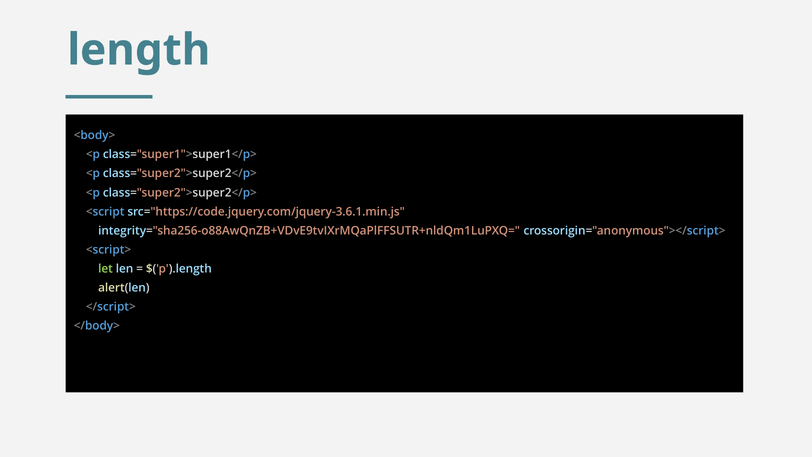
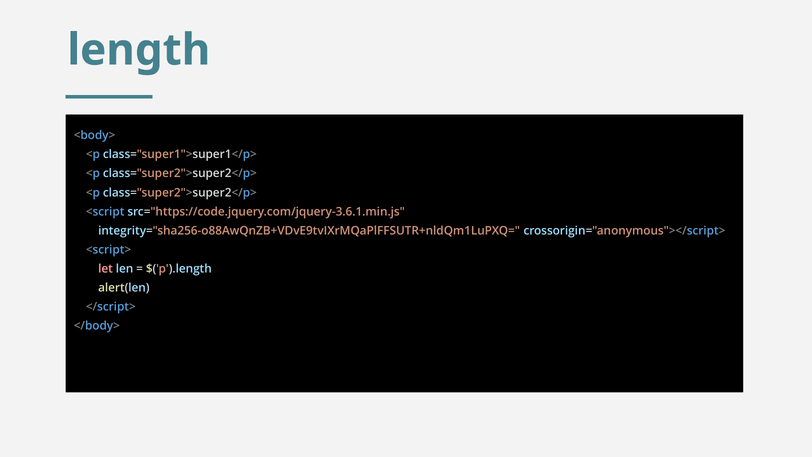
let colour: light green -> pink (106, 269)
